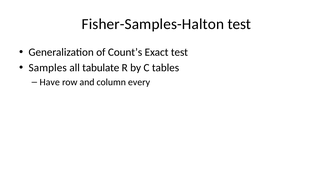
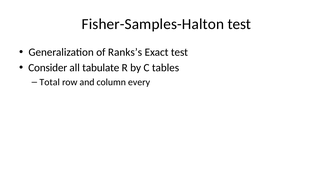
Count’s: Count’s -> Ranks’s (125, 52)
Samples: Samples -> Consider (48, 68)
Have: Have -> Total (50, 82)
